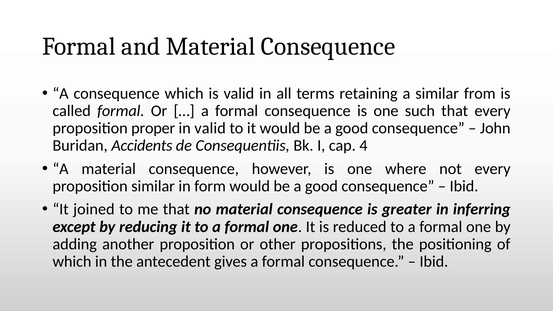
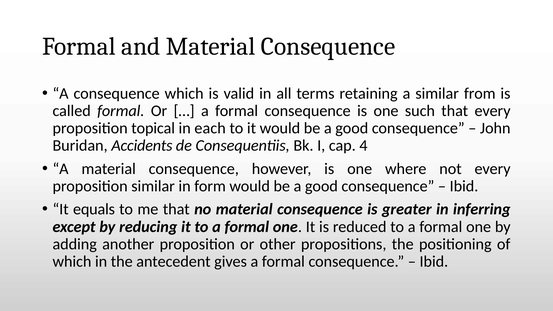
proper: proper -> topical (153, 128)
in valid: valid -> each (210, 128)
joined: joined -> equals (94, 209)
